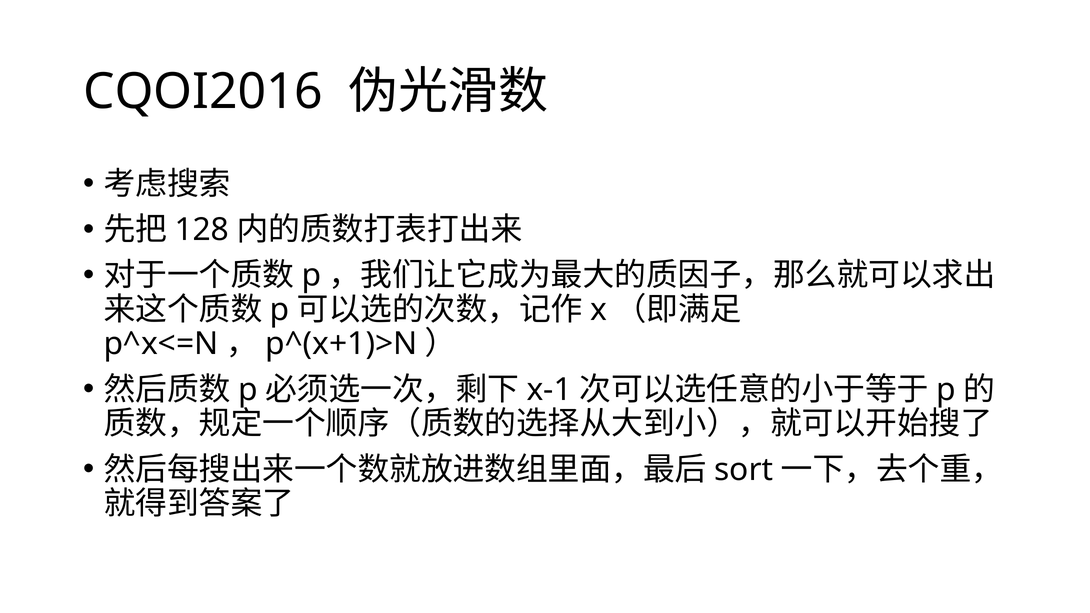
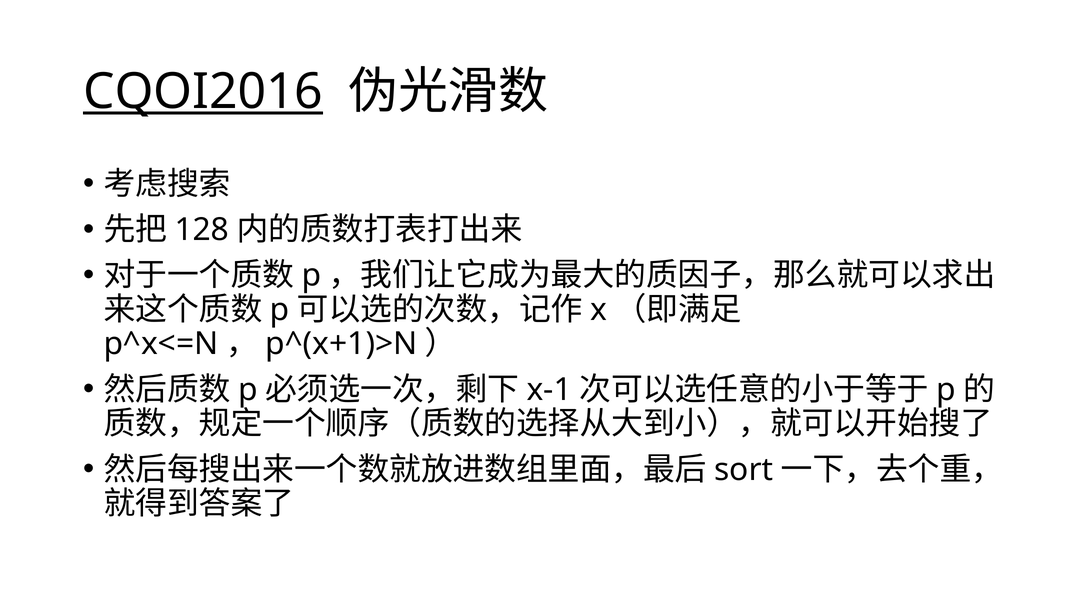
CQOI2016 underline: none -> present (203, 92)
